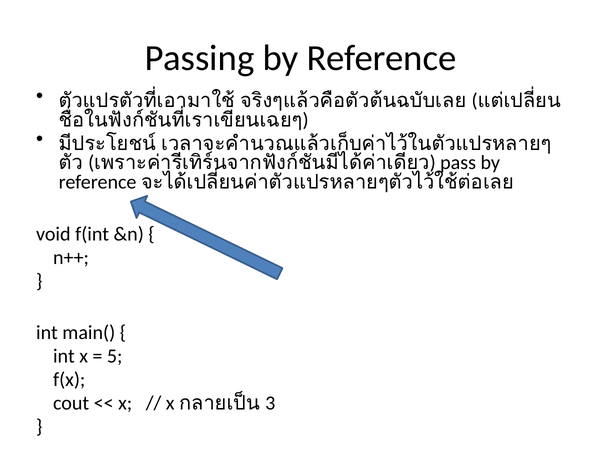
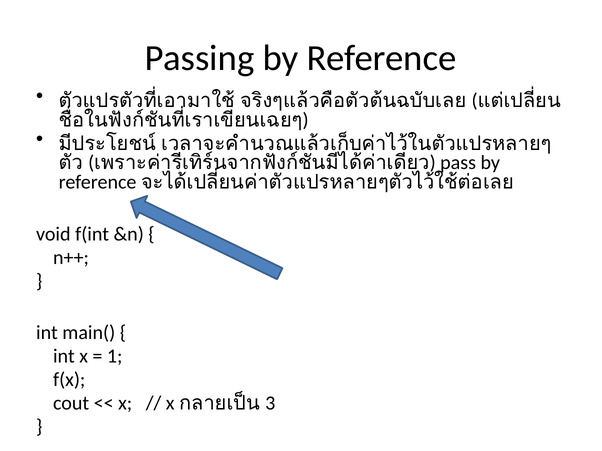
5: 5 -> 1 (115, 357)
